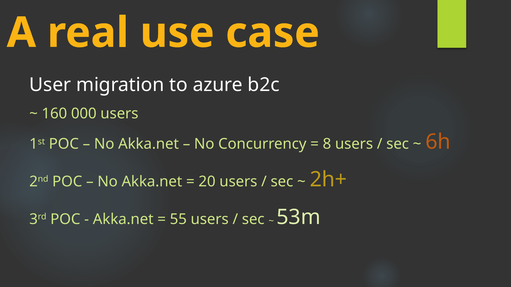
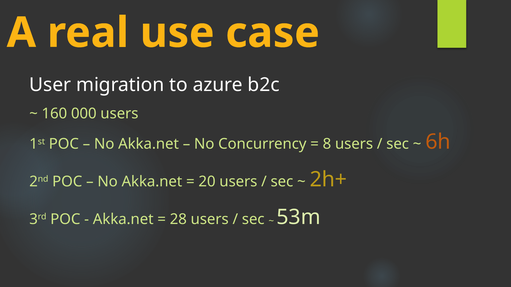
55: 55 -> 28 (178, 219)
